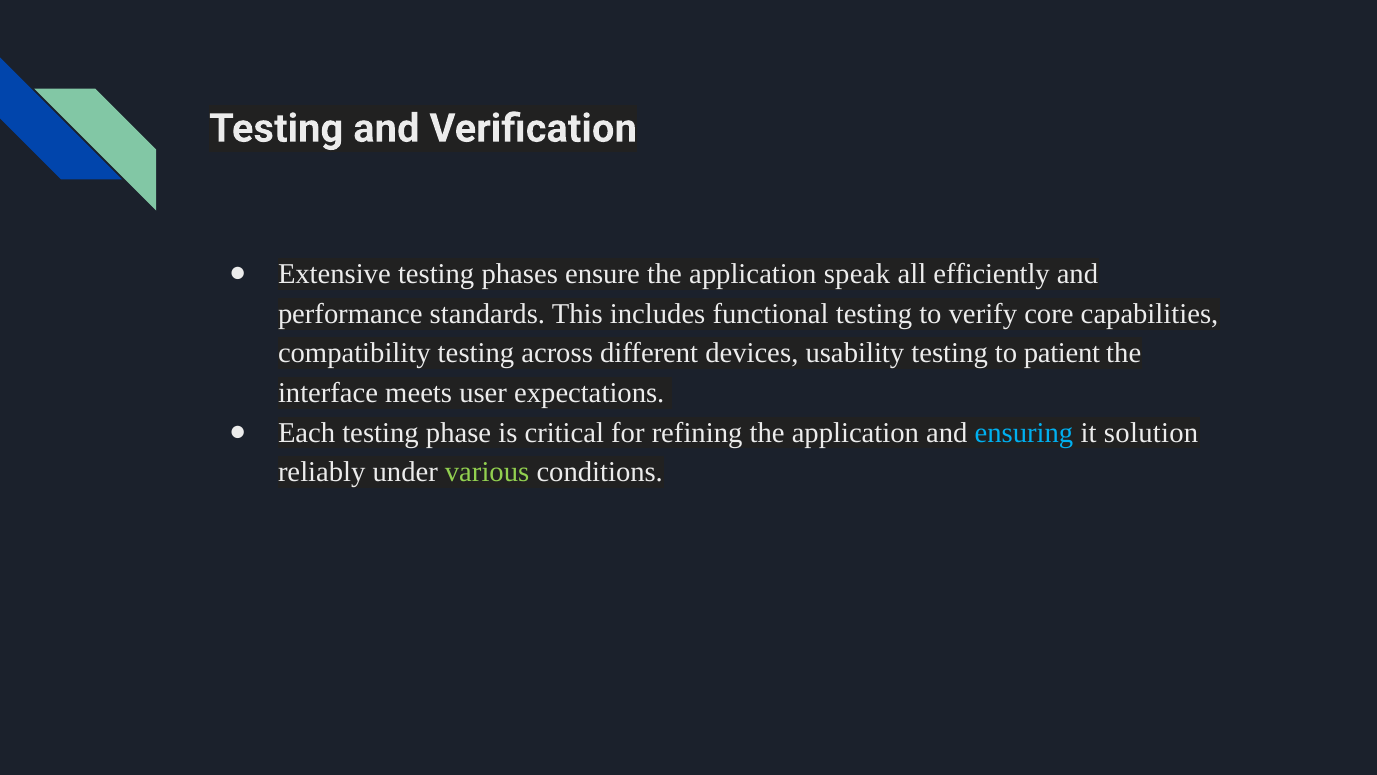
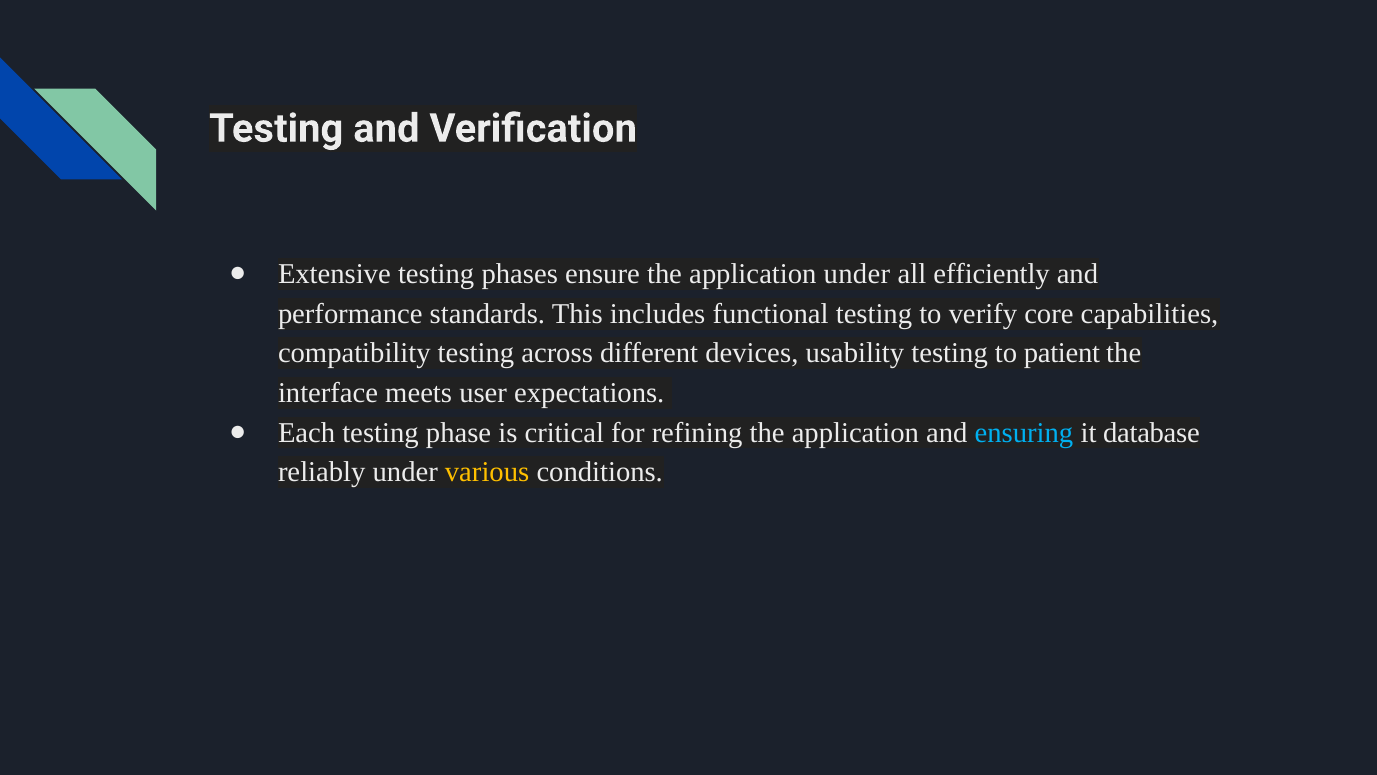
application speak: speak -> under (857, 274)
solution: solution -> database (1151, 432)
various colour: light green -> yellow (487, 472)
